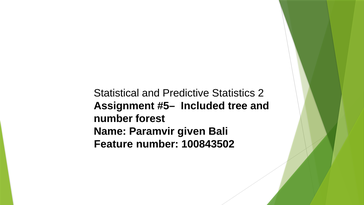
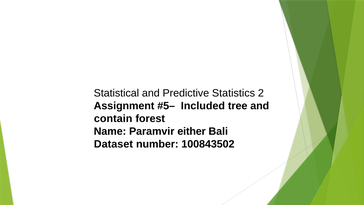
number: number -> contain (113, 118)
given: given -> either (192, 131)
Feature: Feature -> Dataset (113, 144)
